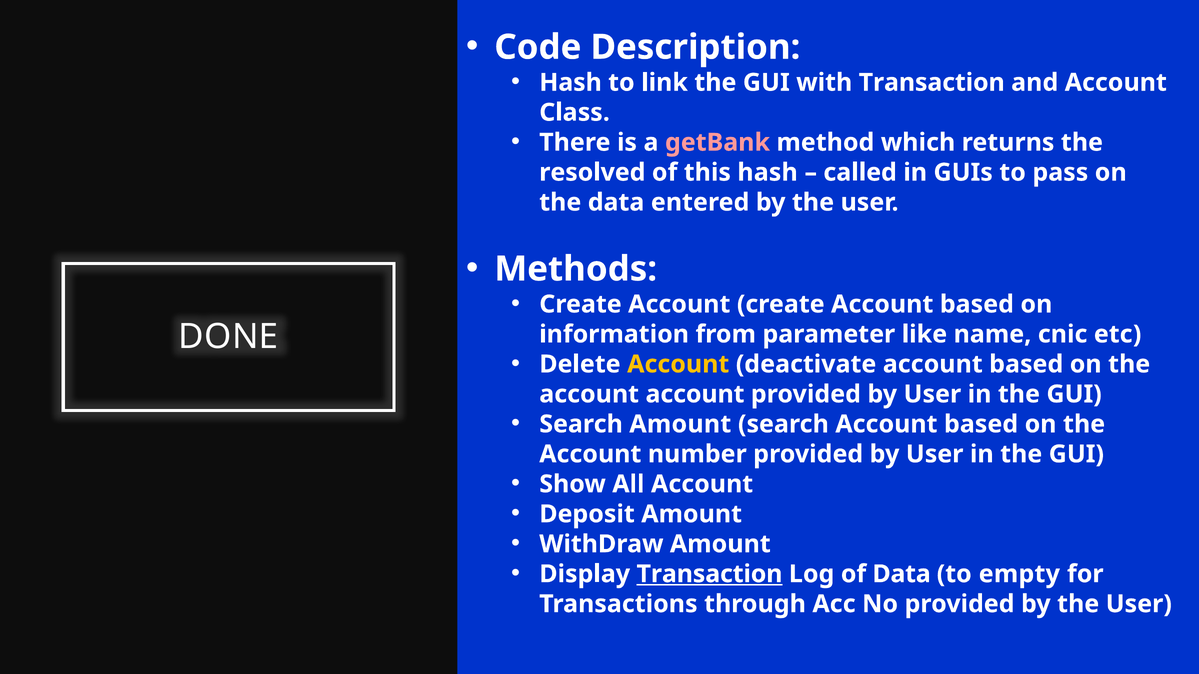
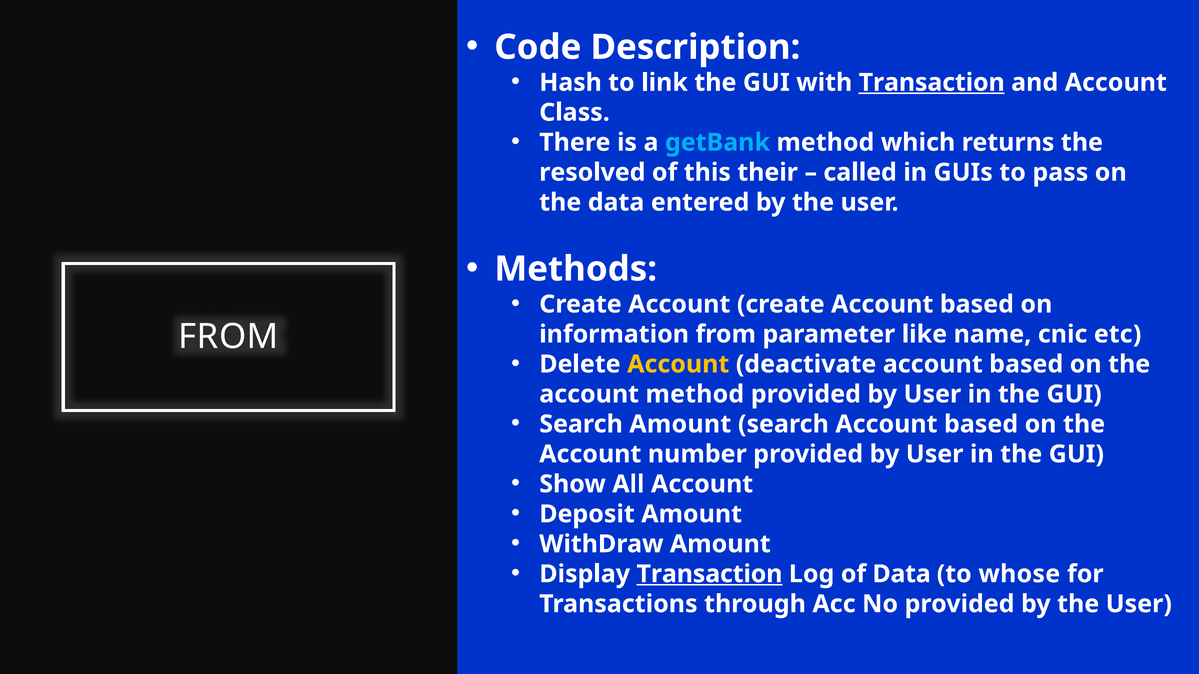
Transaction underline: none -> present (932, 83)
getBank colour: pink -> light blue (717, 143)
this hash: hash -> their (768, 173)
DONE: DONE -> FROM (228, 337)
account account: account -> method (695, 394)
empty: empty -> whose (1019, 574)
